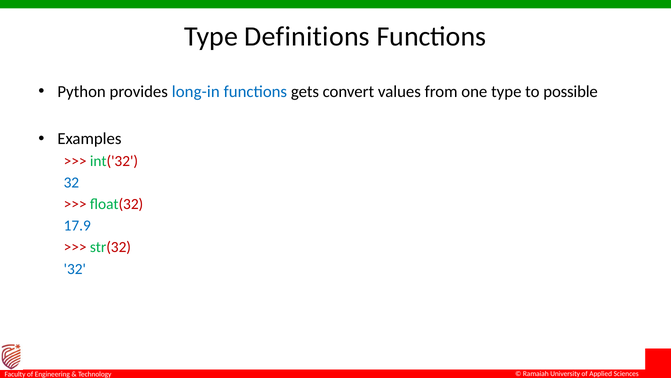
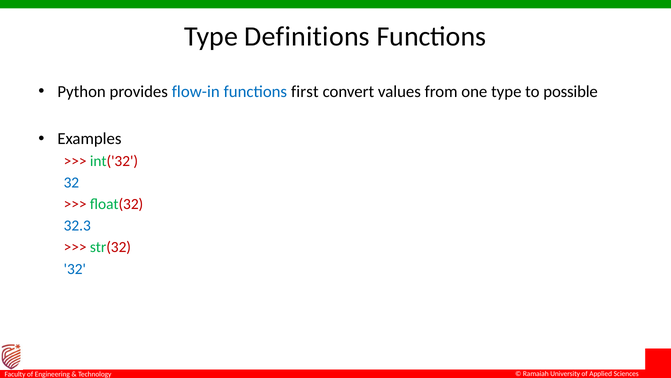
long-in: long-in -> flow-in (196, 92)
gets: gets -> first (305, 92)
17.9: 17.9 -> 32.3 (77, 226)
